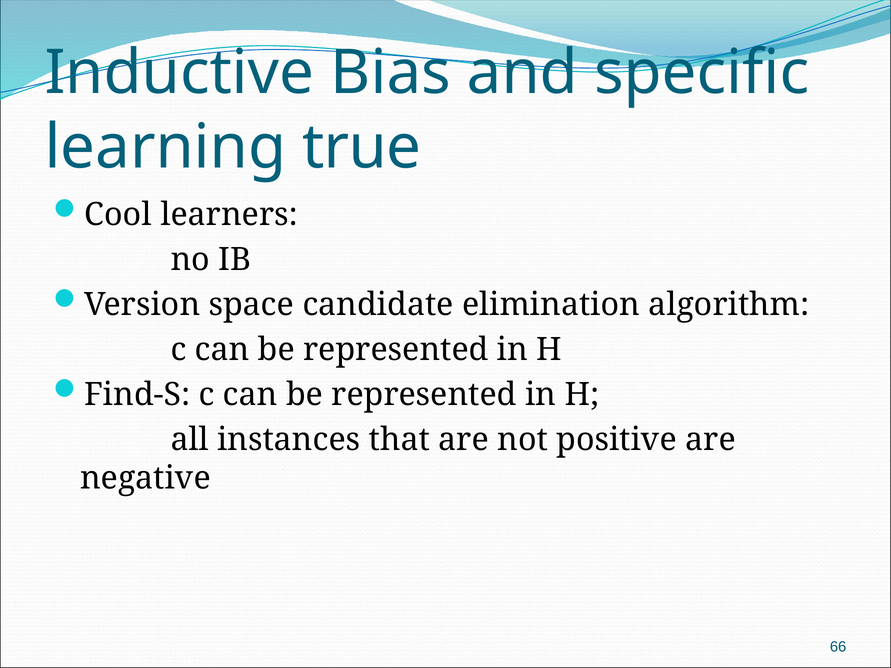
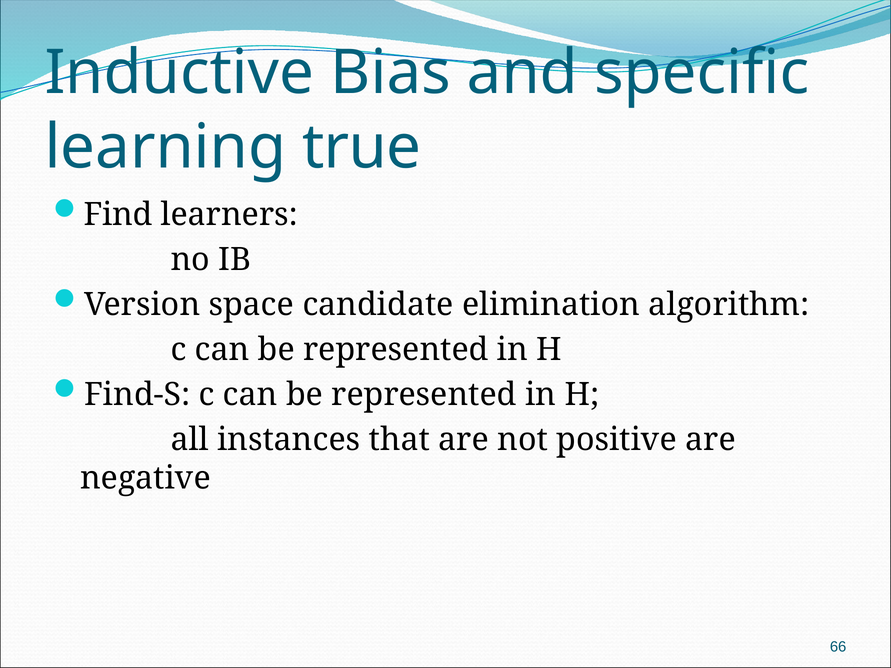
Cool: Cool -> Find (118, 215)
